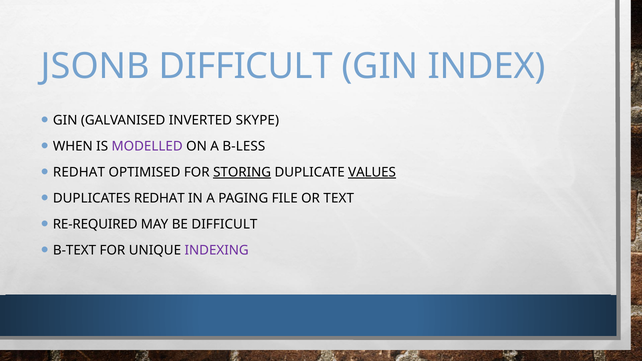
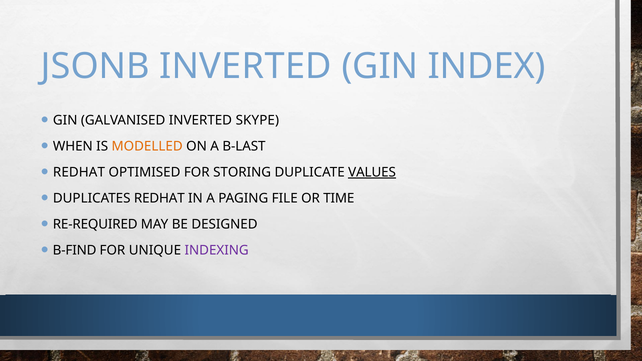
JSONB DIFFICULT: DIFFICULT -> INVERTED (245, 66)
MODELLED colour: purple -> orange (147, 146)
B-LESS: B-LESS -> B-LAST (244, 146)
STORING underline: present -> none (242, 172)
TEXT: TEXT -> TIME (339, 198)
BE DIFFICULT: DIFFICULT -> DESIGNED (224, 224)
B-TEXT: B-TEXT -> B-FIND (75, 250)
